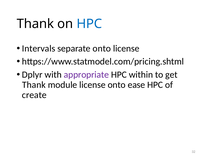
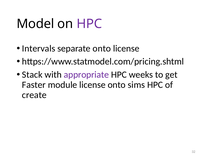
Thank: Thank -> Model (35, 24)
HPC colour: blue -> purple (89, 24)
Dplyr: Dplyr -> Stack (32, 75)
within: within -> weeks (141, 75)
Thank: Thank -> Faster (34, 85)
ease: ease -> sims (136, 85)
